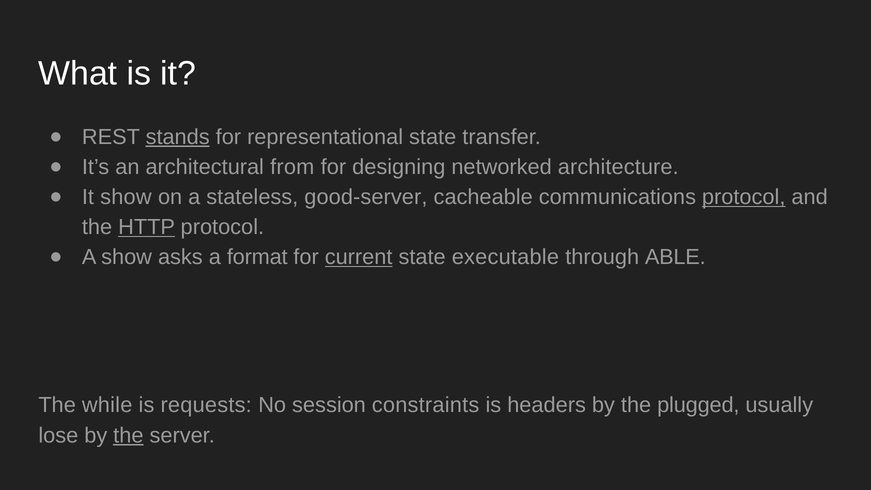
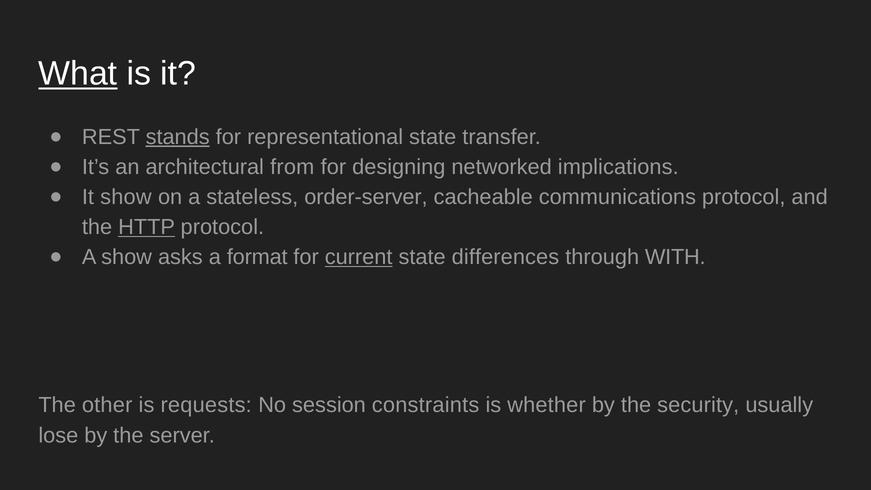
What underline: none -> present (78, 74)
architecture: architecture -> implications (618, 167)
good-server: good-server -> order-server (366, 197)
protocol underline: present -> none (744, 197)
executable: executable -> differences (505, 257)
ABLE: ABLE -> WITH (675, 257)
while: while -> other (107, 405)
headers: headers -> whether (547, 405)
plugged: plugged -> security (698, 405)
the underline: present -> none (128, 435)
